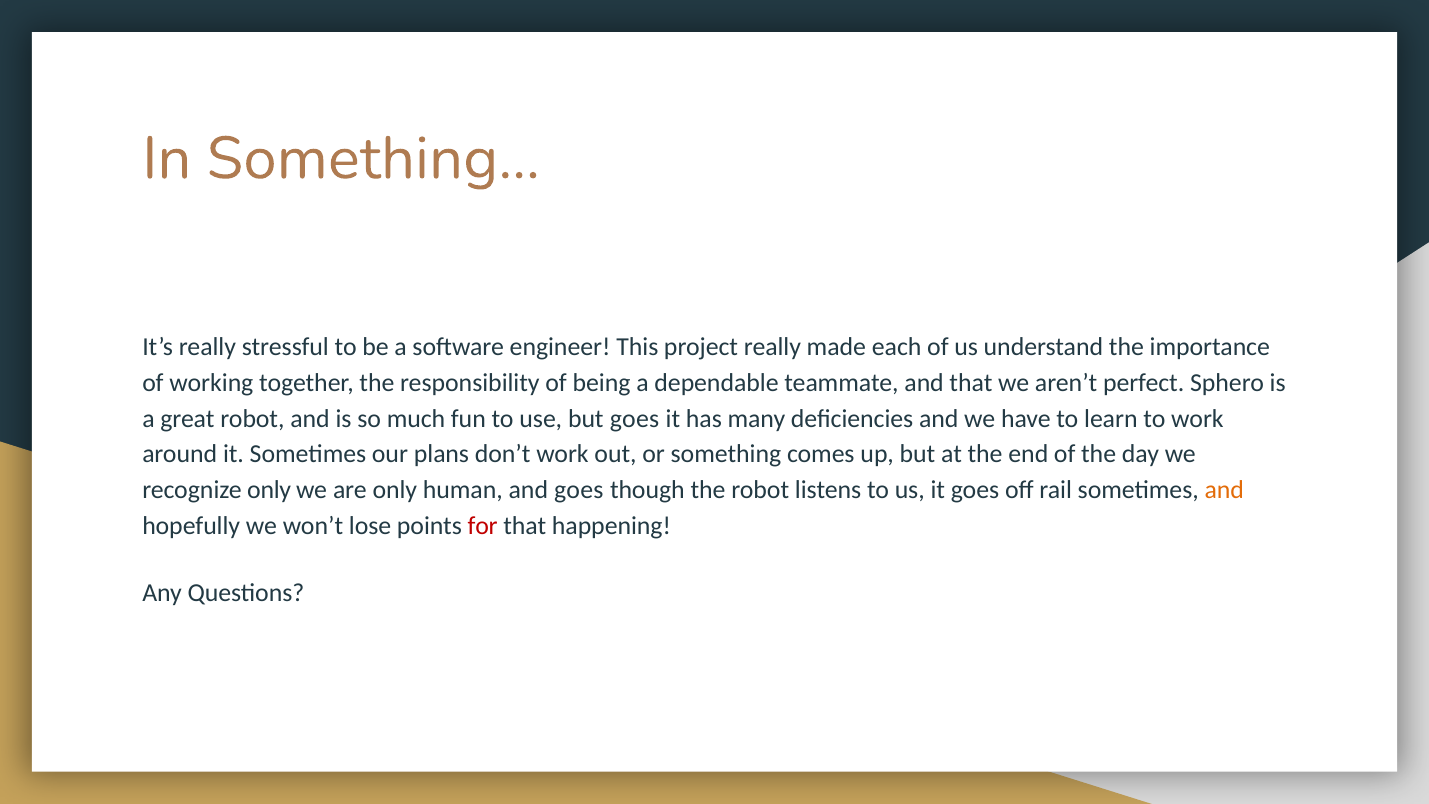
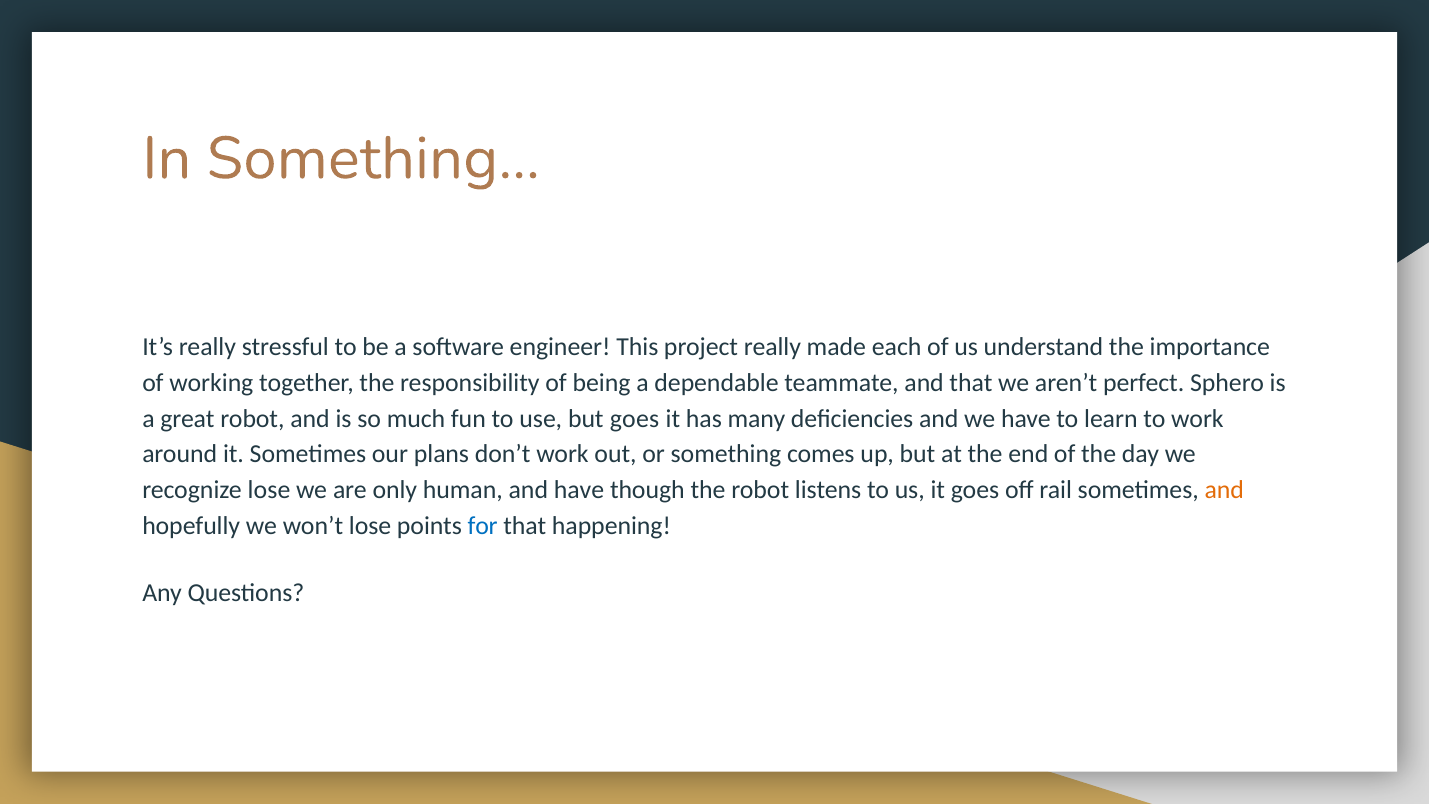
recognize only: only -> lose (269, 490)
and goes: goes -> have (579, 490)
for colour: red -> blue (483, 525)
